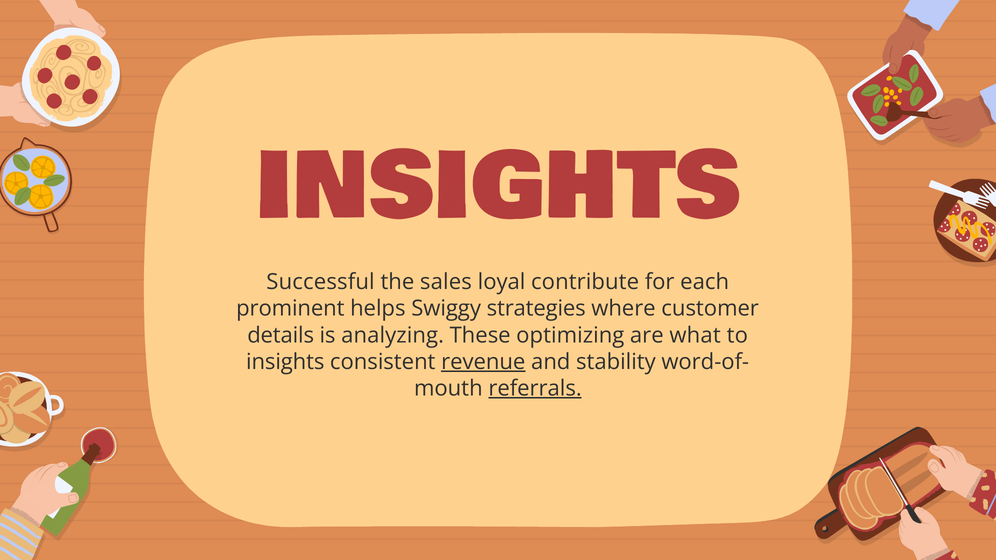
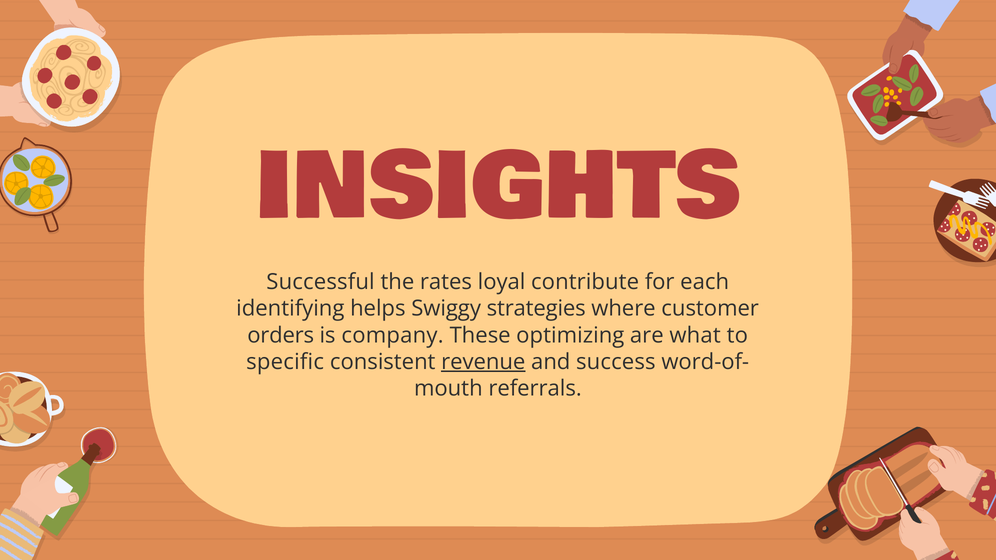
sales: sales -> rates (446, 282)
prominent: prominent -> identifying (290, 309)
details: details -> orders (281, 335)
analyzing: analyzing -> company (393, 335)
insights: insights -> specific (285, 362)
stability: stability -> success (616, 362)
referrals underline: present -> none (535, 388)
